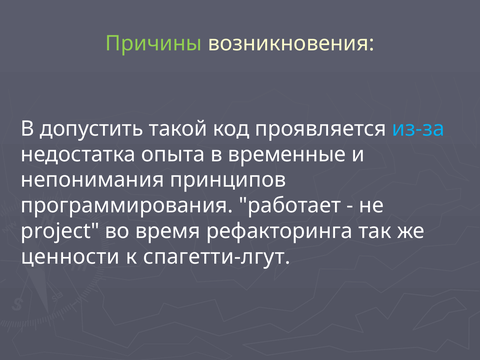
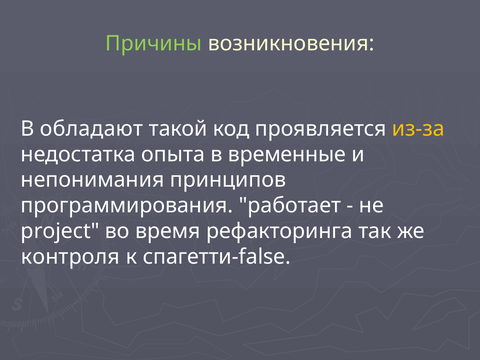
допустить: допустить -> обладают (91, 129)
из-за colour: light blue -> yellow (418, 129)
ценности: ценности -> контроля (70, 257)
спагетти-лгут: спагетти-лгут -> спагетти-false (217, 257)
